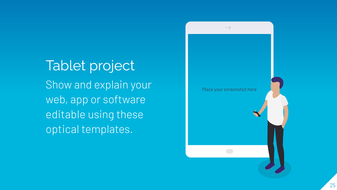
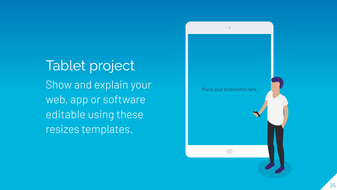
optical: optical -> resizes (62, 129)
